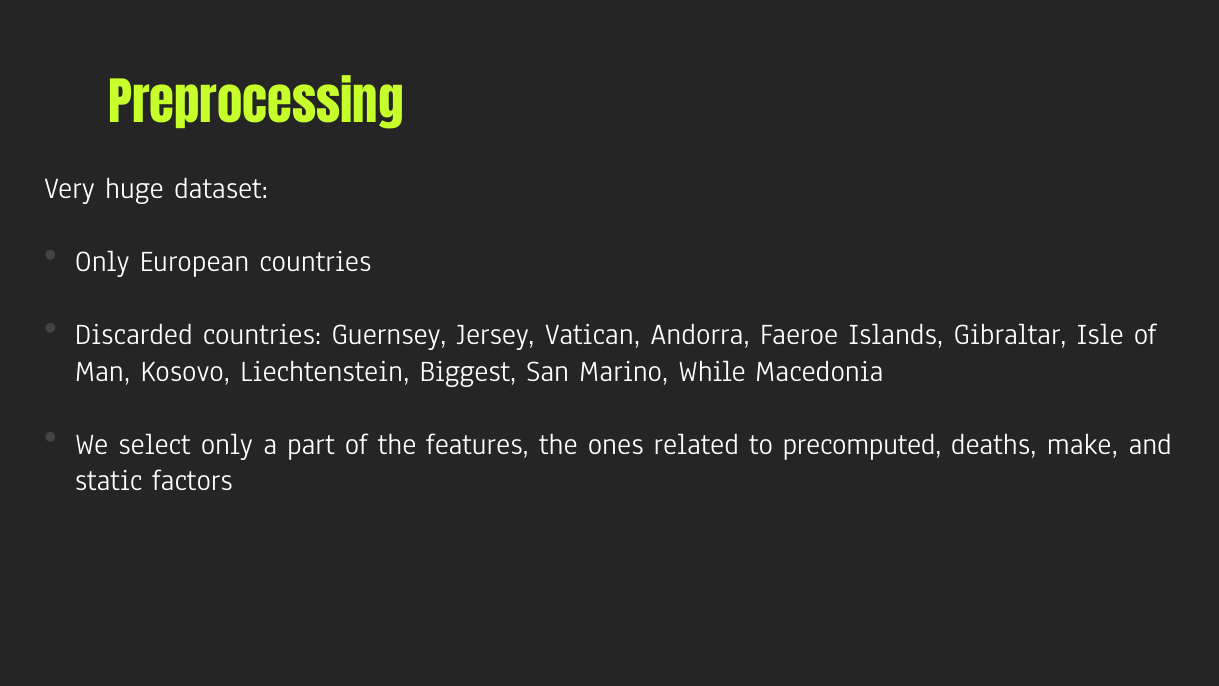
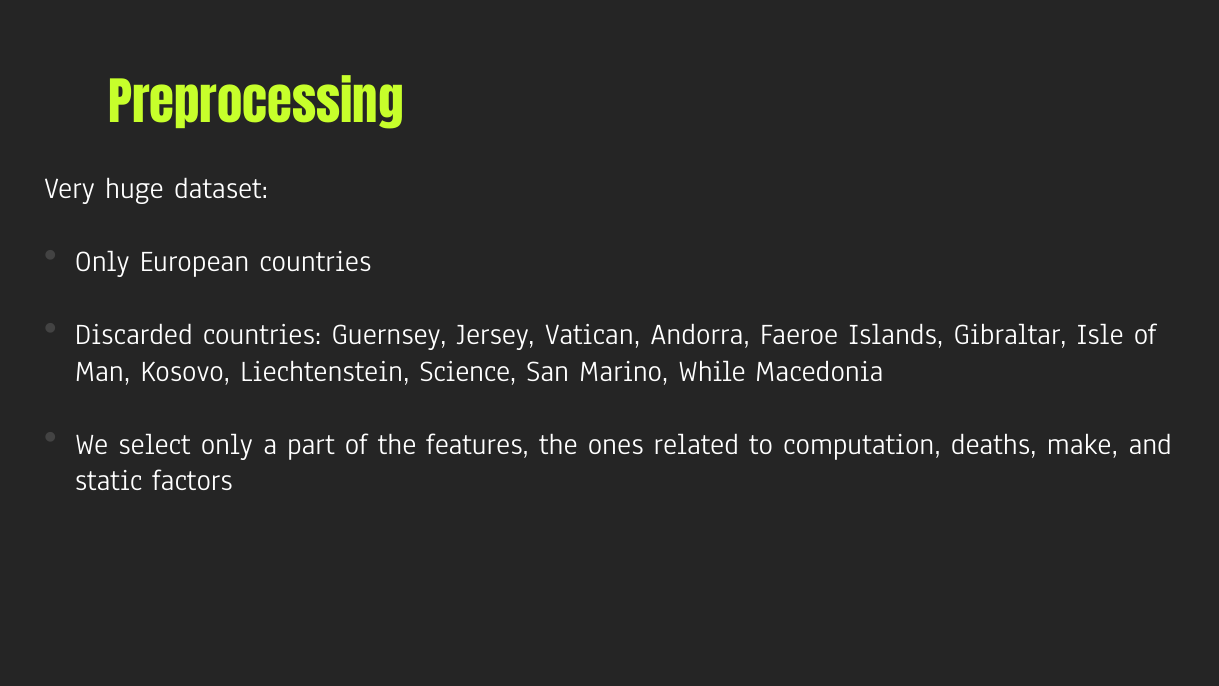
Biggest: Biggest -> Science (468, 371)
precomputed: precomputed -> computation (862, 444)
